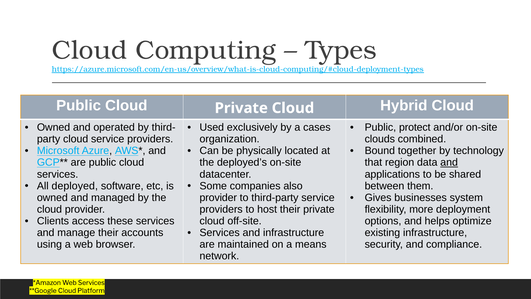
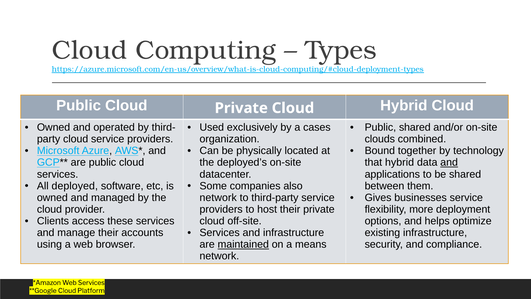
Public protect: protect -> shared (415, 127)
that region: region -> hybrid (400, 162)
businesses system: system -> service (466, 197)
provider: provider -> network (218, 197)
maintained underline: none -> present (243, 244)
